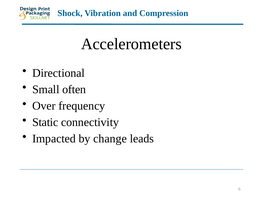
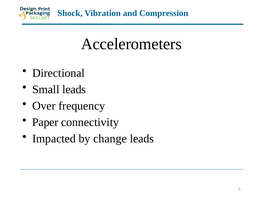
Small often: often -> leads (74, 89)
Static: Static -> Paper (45, 122)
